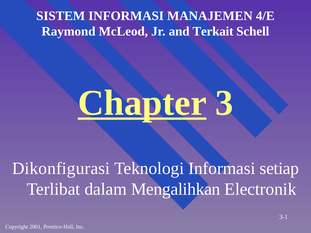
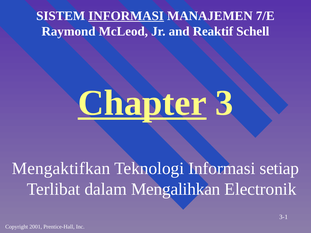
INFORMASI underline: none -> present (126, 16)
4/E: 4/E -> 7/E (265, 16)
Terkait: Terkait -> Reaktif (213, 31)
Dikonfigurasi: Dikonfigurasi -> Mengaktifkan (61, 169)
